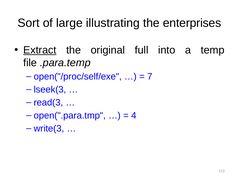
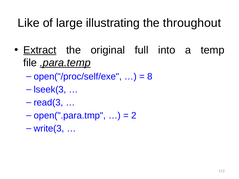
Sort: Sort -> Like (29, 23)
enterprises: enterprises -> throughout (192, 23)
.para.temp underline: none -> present (65, 63)
7: 7 -> 8 (150, 77)
4: 4 -> 2 (134, 116)
